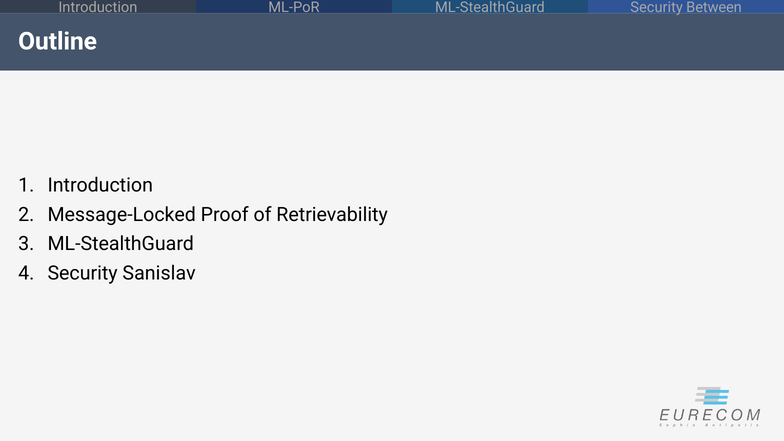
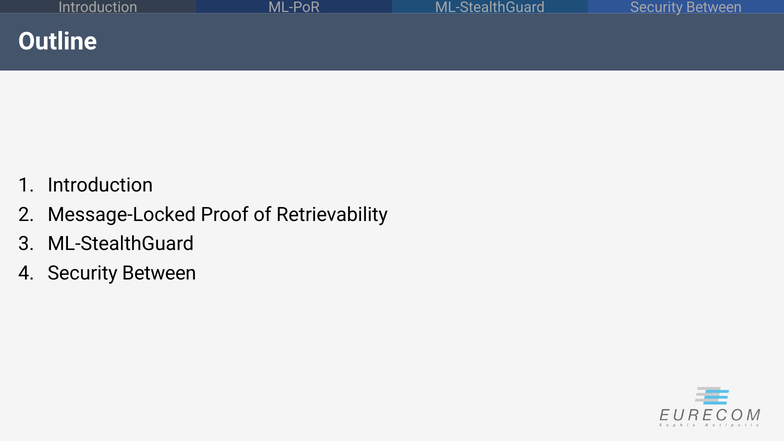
Sanislav: Sanislav -> Between (159, 273)
